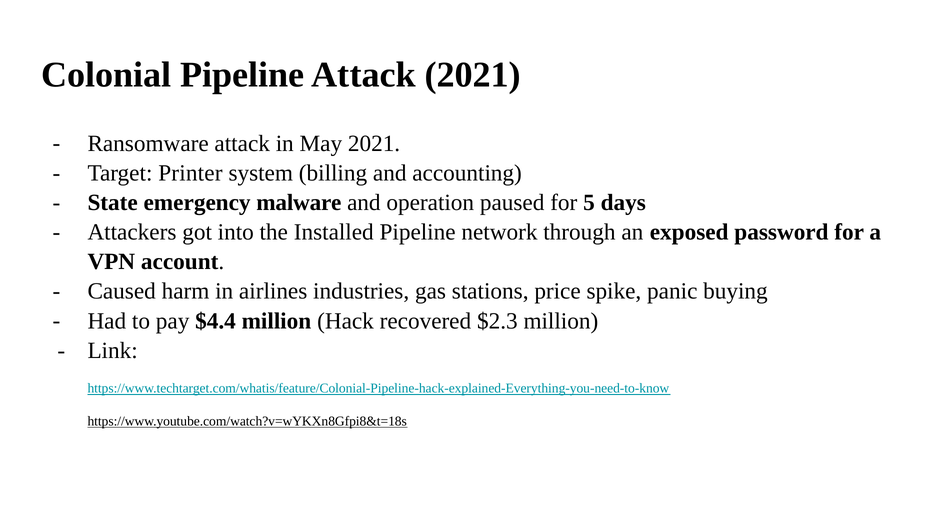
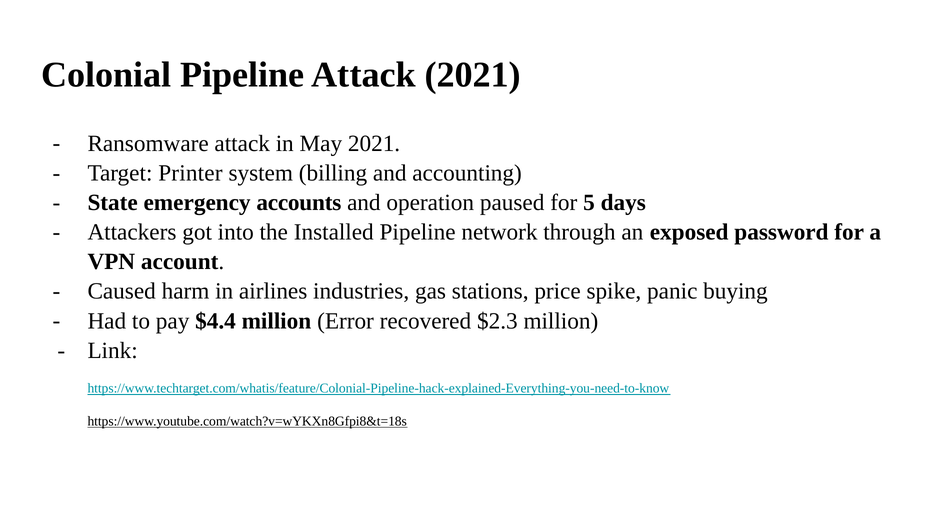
malware: malware -> accounts (299, 203)
Hack: Hack -> Error (346, 321)
